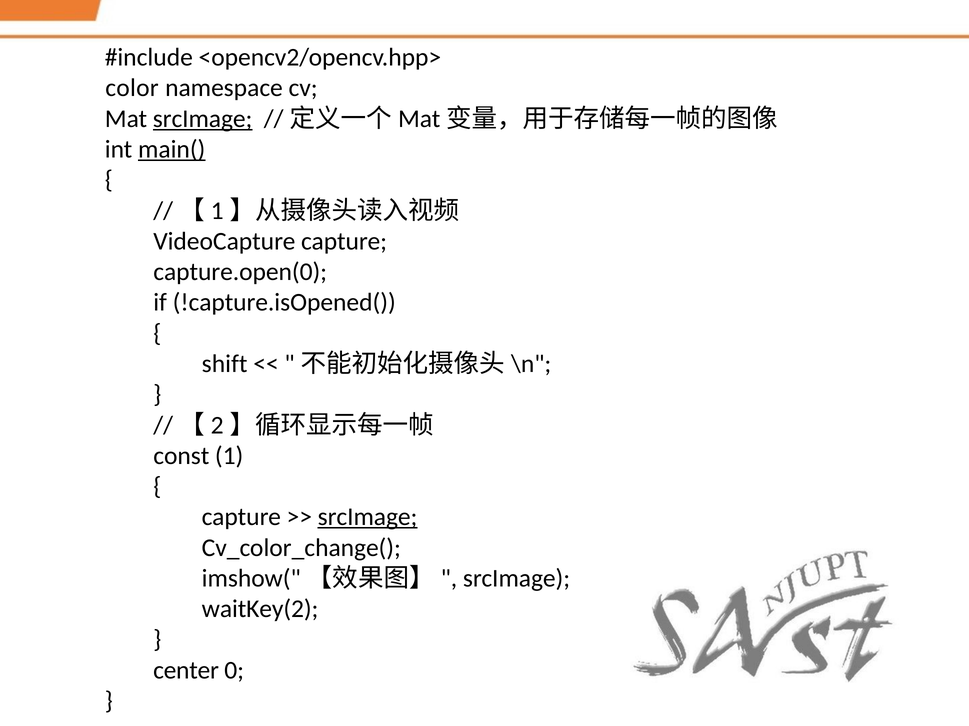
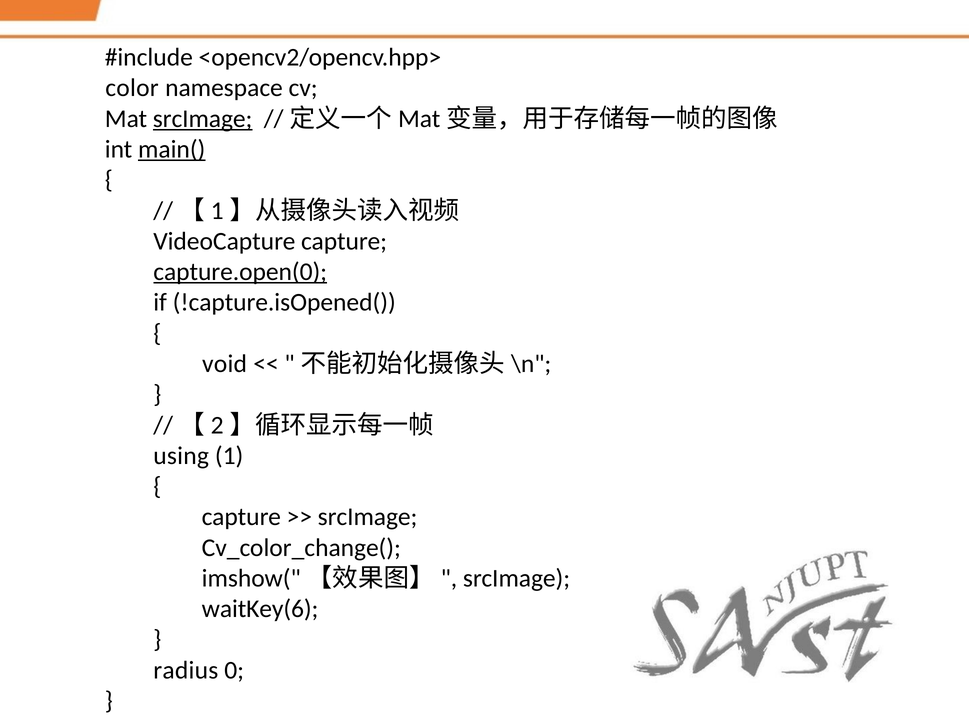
capture.open(0 underline: none -> present (240, 272)
shift: shift -> void (225, 364)
const: const -> using (181, 456)
srcImage underline: present -> none (368, 518)
waitKey(2: waitKey(2 -> waitKey(6 (260, 610)
center: center -> radius (186, 671)
